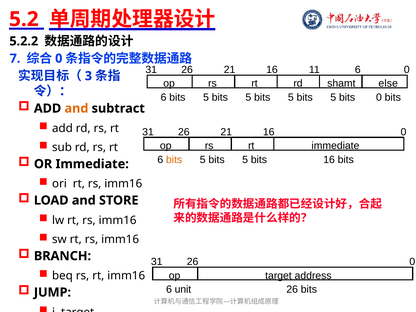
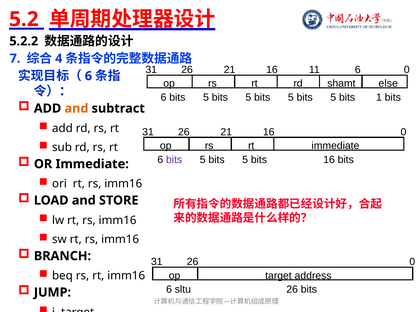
0: 0 -> 4 (59, 58)
3: 3 -> 6 (88, 76)
bits 0: 0 -> 1 (379, 97)
bits colour: orange -> purple (174, 160)
unit: unit -> sltu (183, 289)
